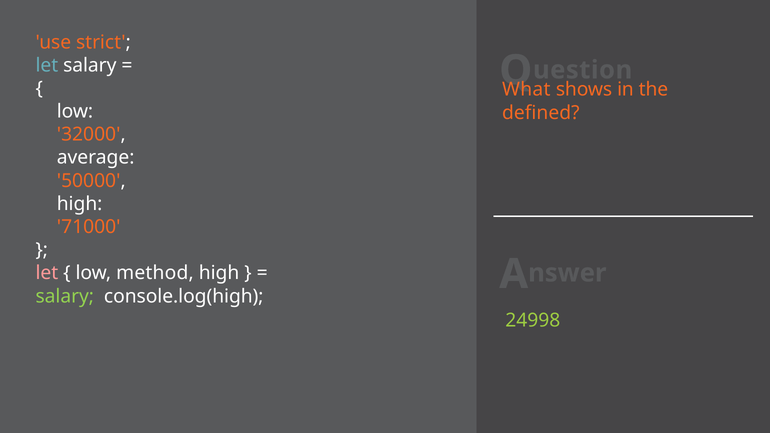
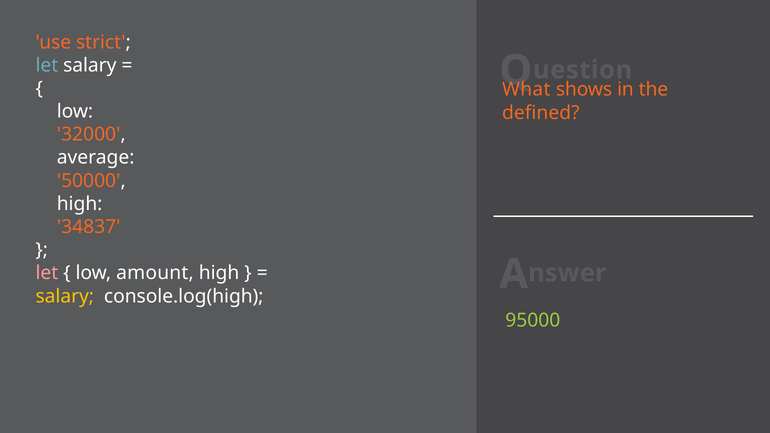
71000: 71000 -> 34837 (89, 227)
method: method -> amount (155, 273)
salary colour: light green -> yellow (65, 296)
24998: 24998 -> 95000 (533, 320)
